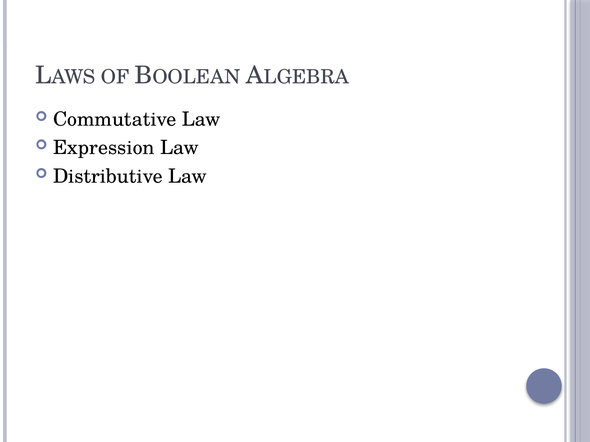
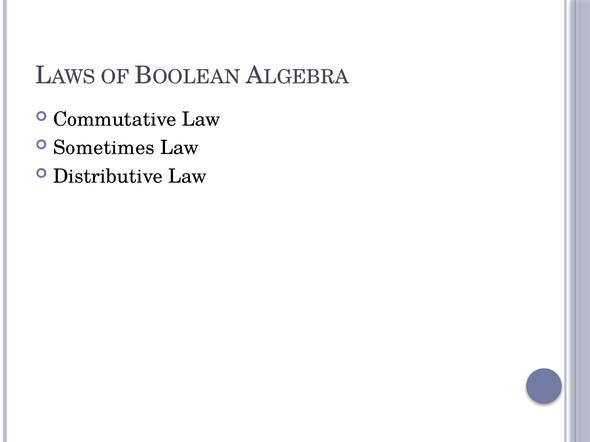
Expression: Expression -> Sometimes (104, 148)
